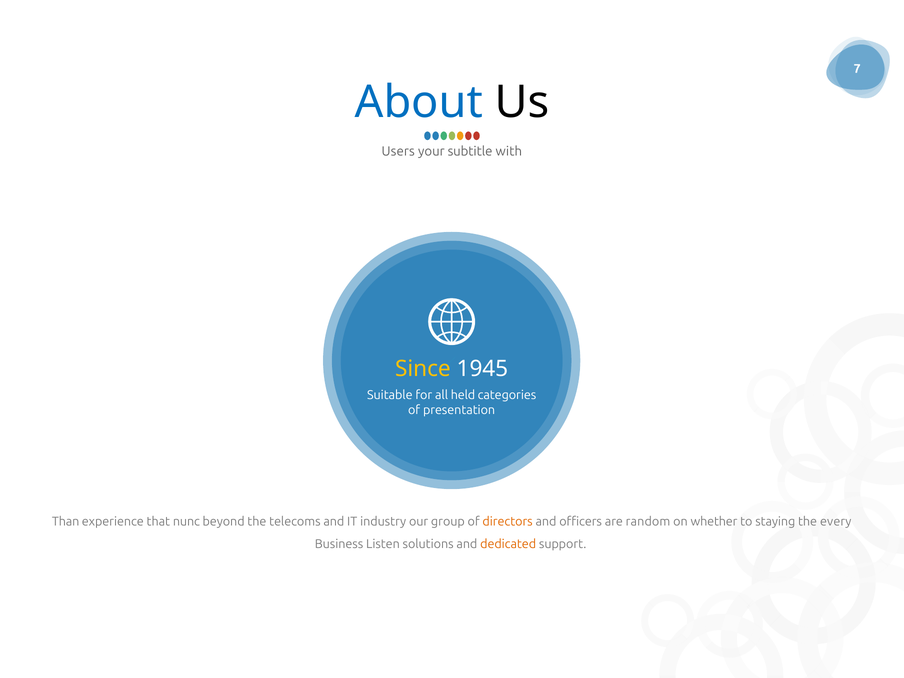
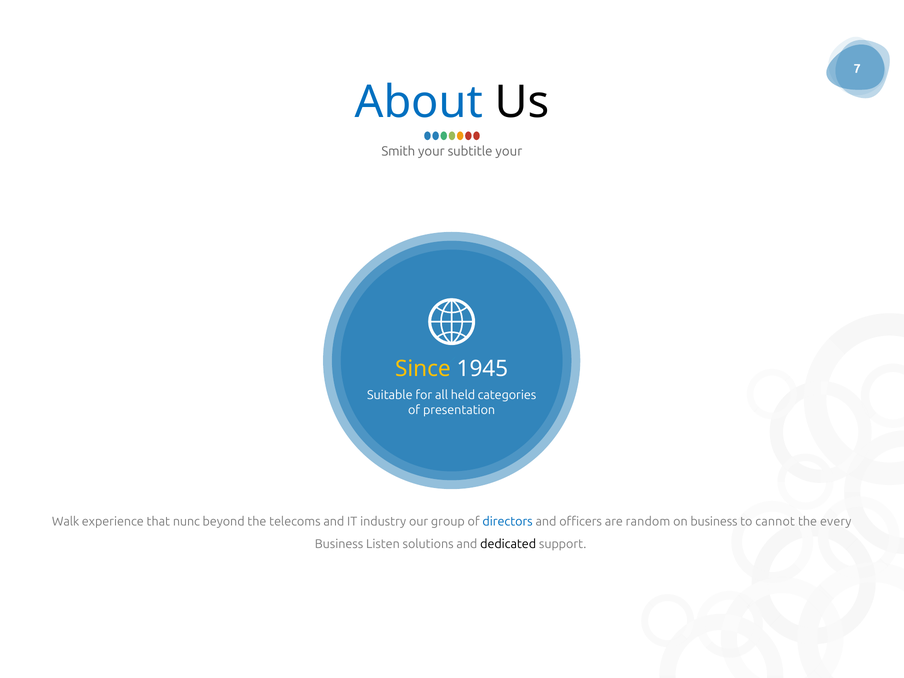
Users: Users -> Smith (398, 151)
subtitle with: with -> your (509, 151)
Than: Than -> Walk (66, 521)
directors colour: orange -> blue (508, 521)
on whether: whether -> business (714, 521)
staying: staying -> cannot (775, 521)
dedicated colour: orange -> black (508, 544)
